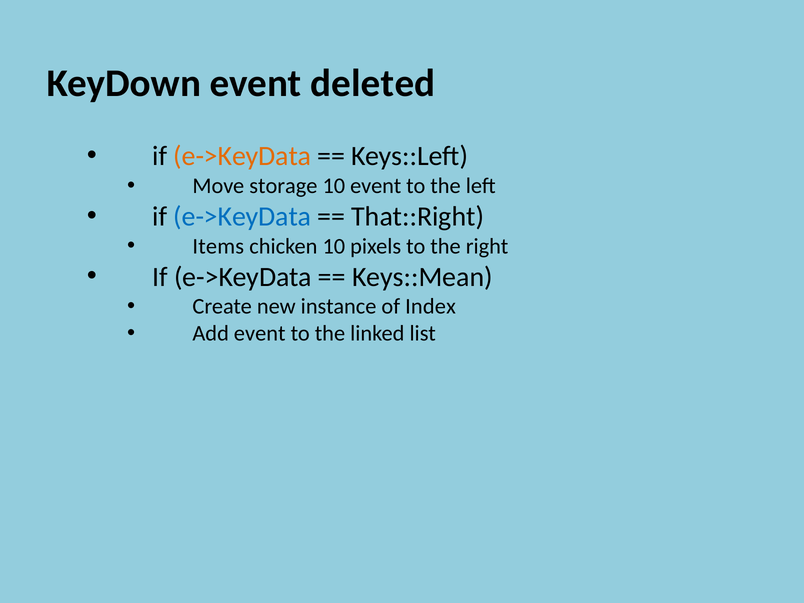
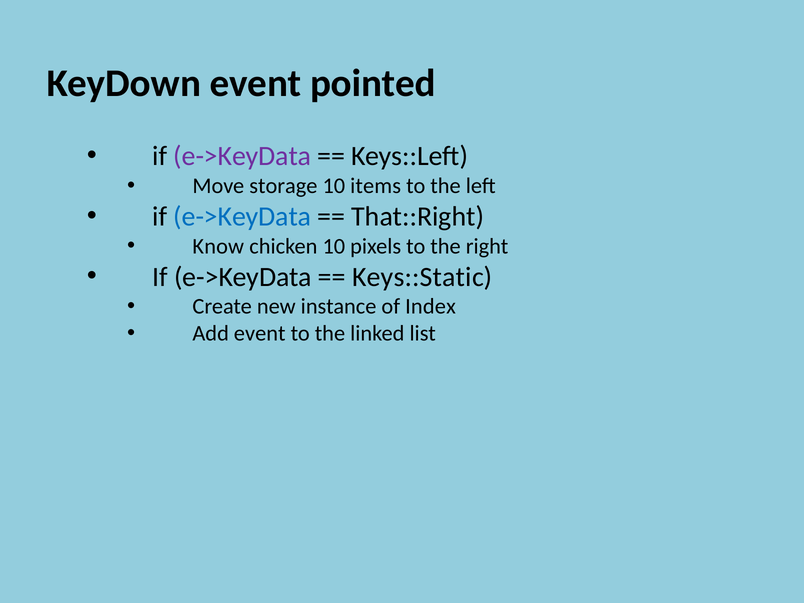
deleted: deleted -> pointed (373, 83)
e->KeyData colour: orange -> purple (242, 156)
10 event: event -> items (376, 186)
Items: Items -> Know (218, 246)
Keys::Mean: Keys::Mean -> Keys::Static (422, 277)
